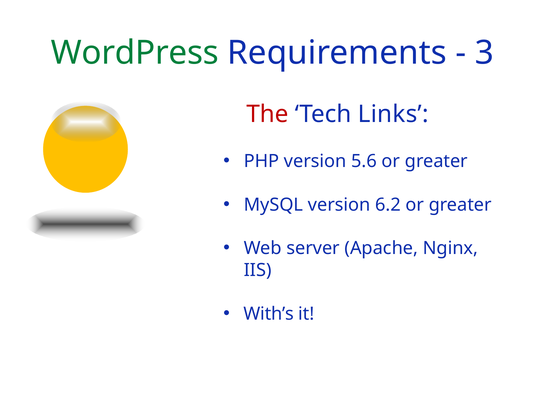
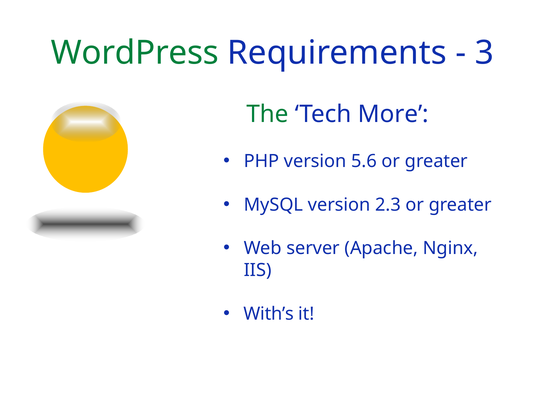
The colour: red -> green (267, 114)
Links: Links -> More (393, 114)
6.2: 6.2 -> 2.3 (388, 205)
